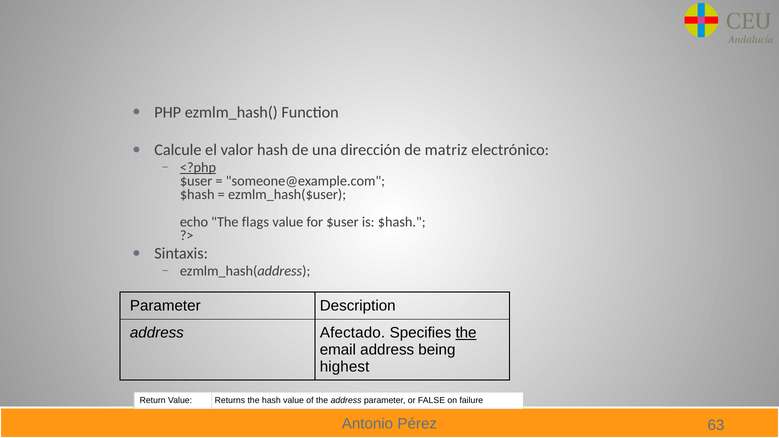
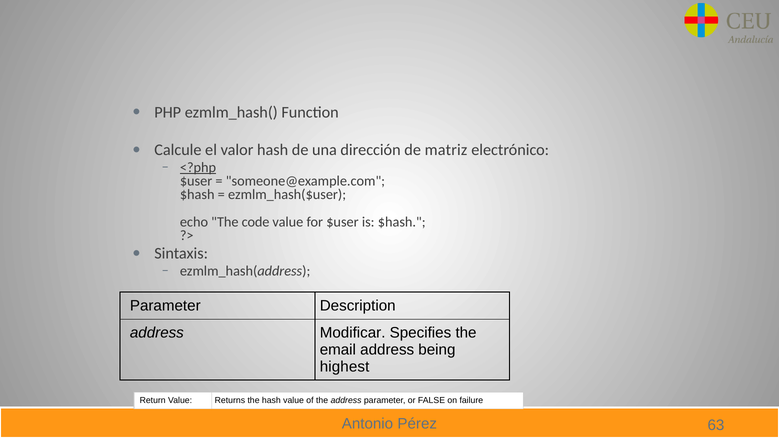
flags: flags -> code (256, 222)
Afectado: Afectado -> Modificar (353, 333)
the underline: present -> none (466, 333)
